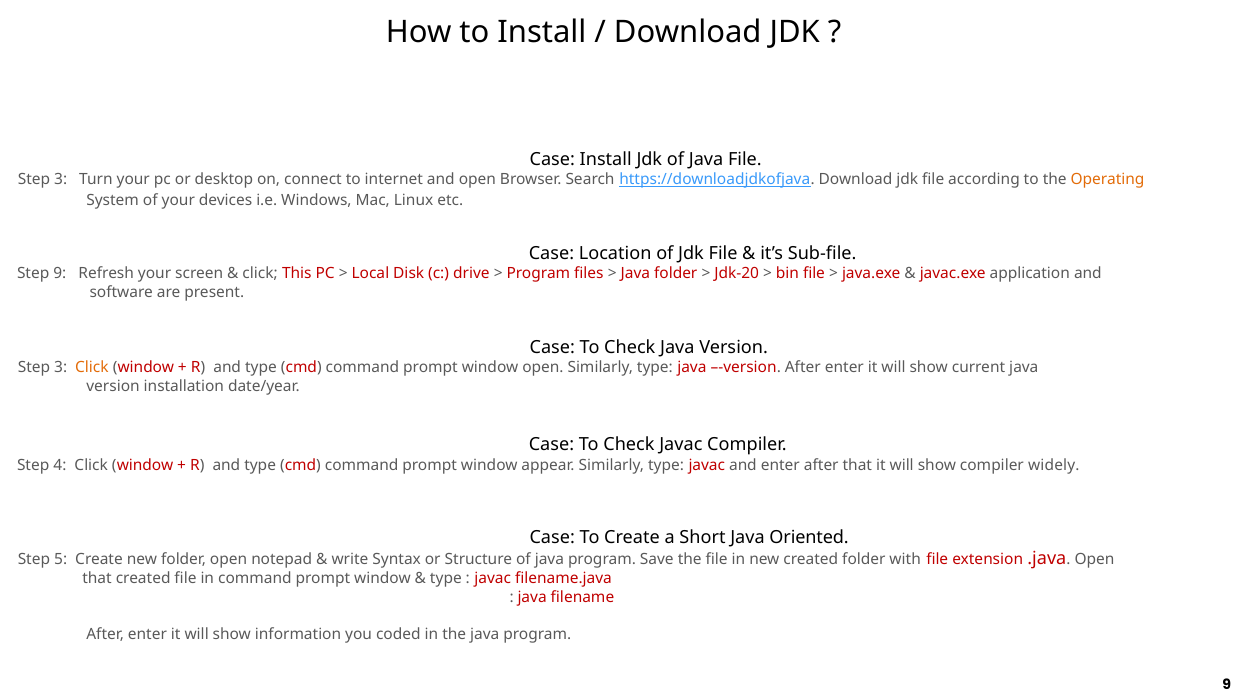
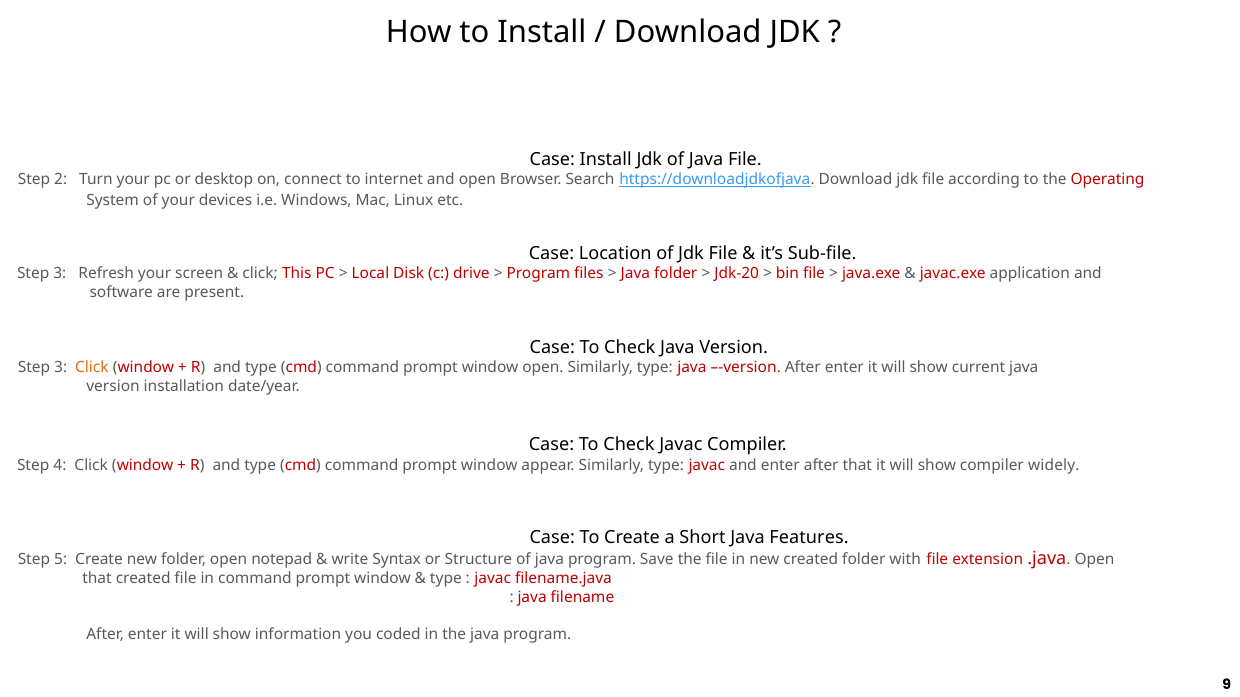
3: 3 -> 2 (61, 180)
Operating colour: orange -> red (1108, 180)
9: 9 -> 3 (60, 274)
Oriented: Oriented -> Features (809, 537)
